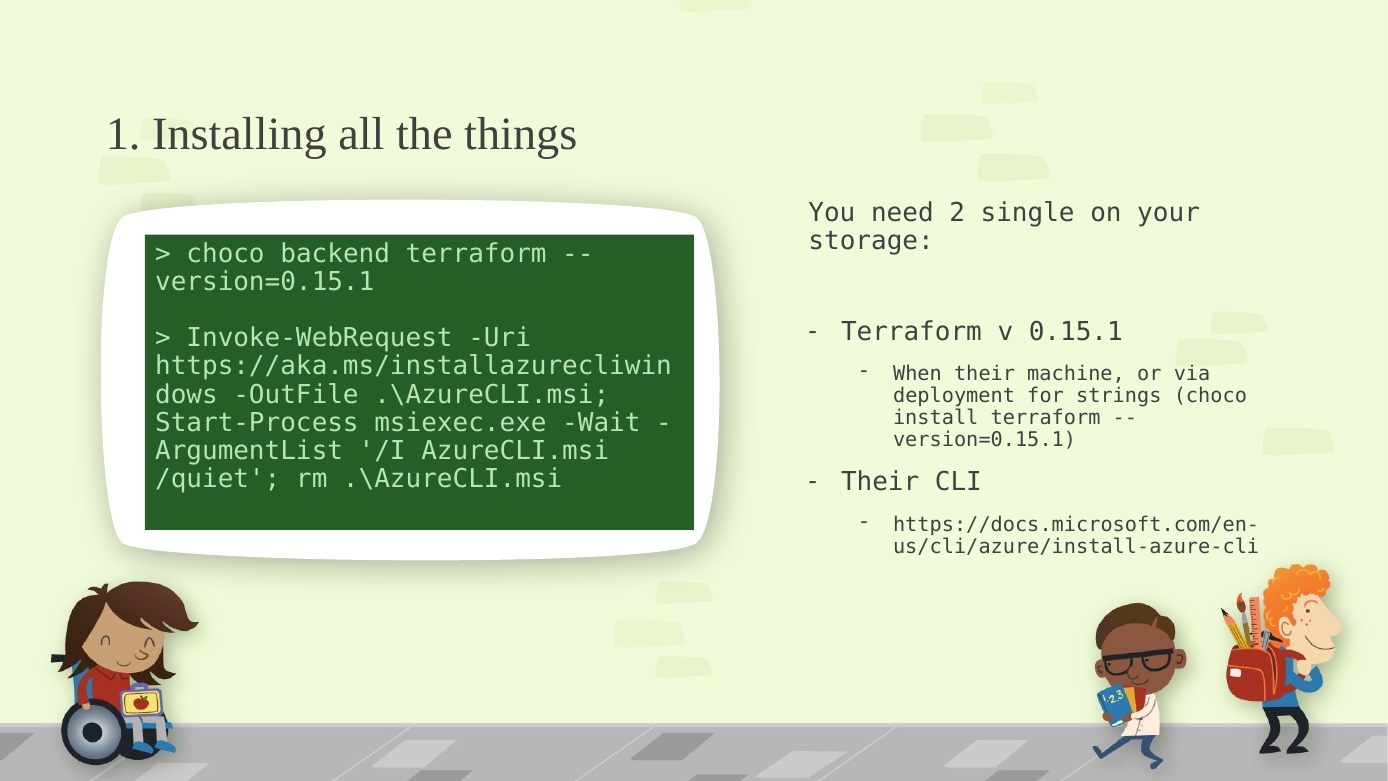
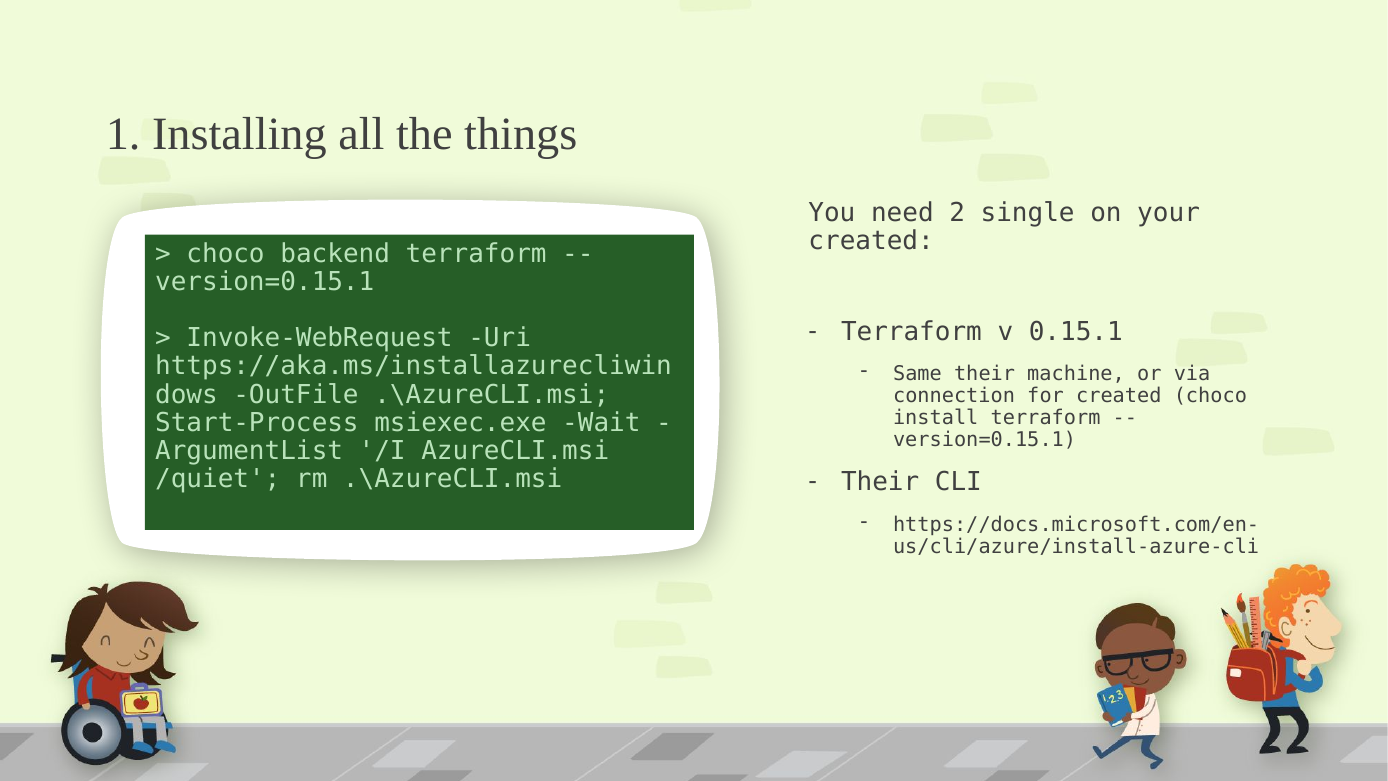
storage: storage -> created (871, 241)
When: When -> Same (917, 374)
deployment: deployment -> connection (954, 396)
for strings: strings -> created (1119, 396)
